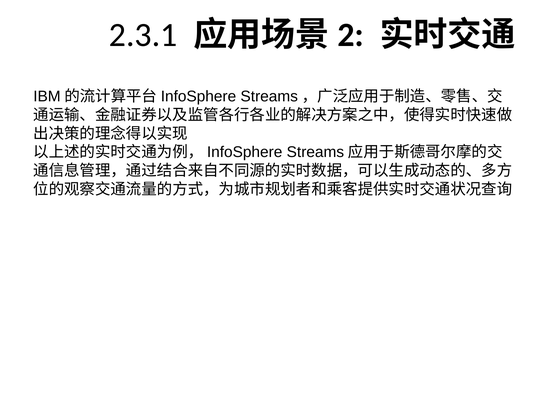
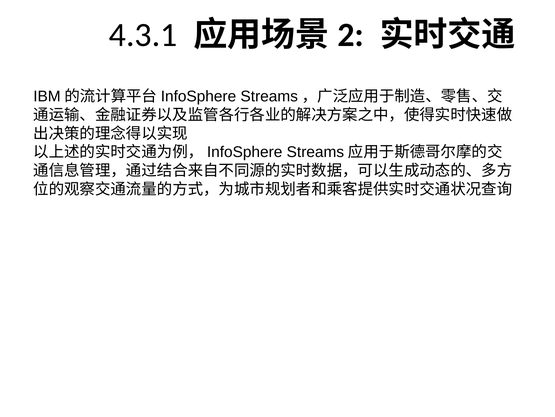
2.3.1: 2.3.1 -> 4.3.1 (143, 35)
